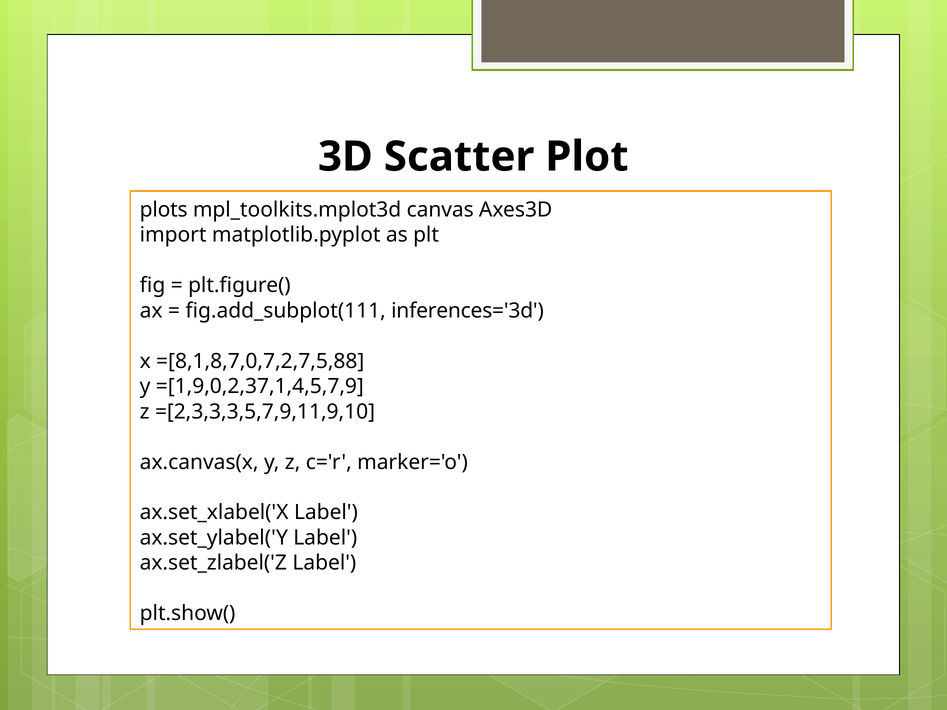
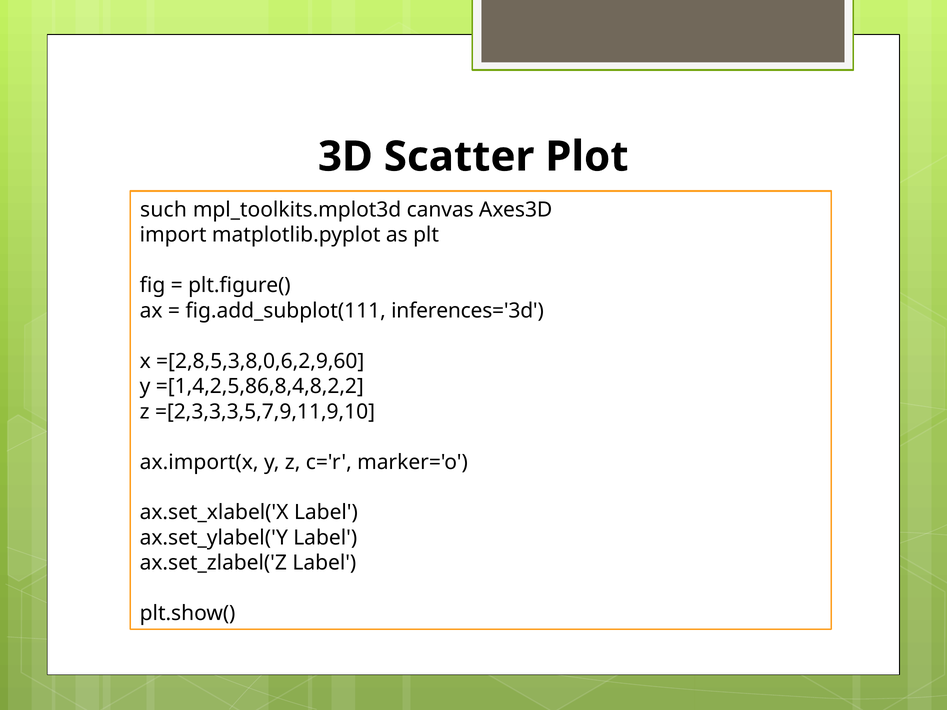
plots: plots -> such (164, 210)
=[8,1,8,7,0,7,2,7,5,88: =[8,1,8,7,0,7,2,7,5,88 -> =[2,8,5,3,8,0,6,2,9,60 (260, 361)
=[1,9,0,2,37,1,4,5,7,9: =[1,9,0,2,37,1,4,5,7,9 -> =[1,4,2,5,86,8,4,8,2,2 (260, 387)
ax.canvas(x: ax.canvas(x -> ax.import(x (199, 462)
